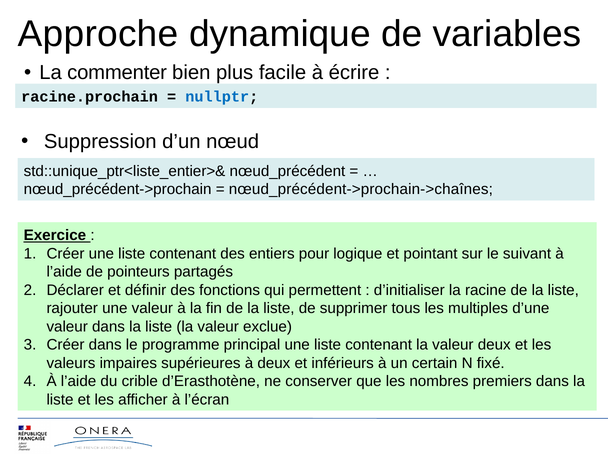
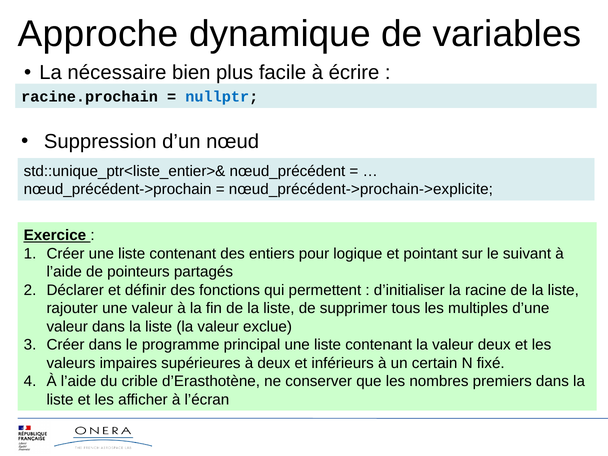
commenter: commenter -> nécessaire (117, 73)
nœud_précédent->prochain->chaînes: nœud_précédent->prochain->chaînes -> nœud_précédent->prochain->explicite (361, 189)
